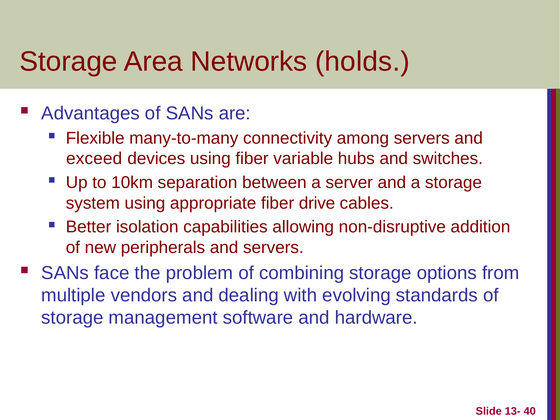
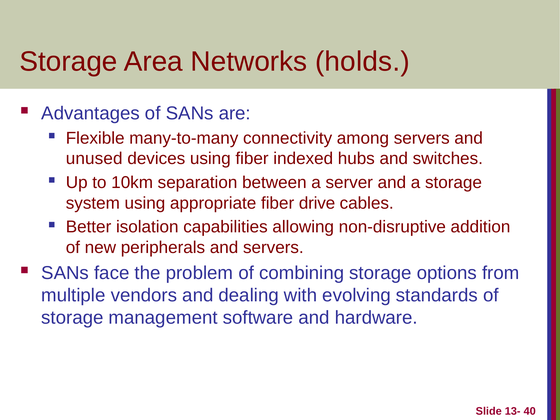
exceed: exceed -> unused (94, 159)
variable: variable -> indexed (303, 159)
